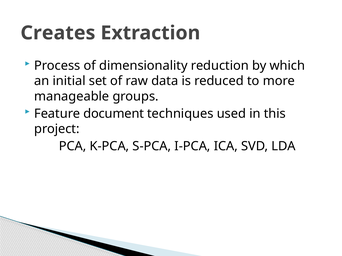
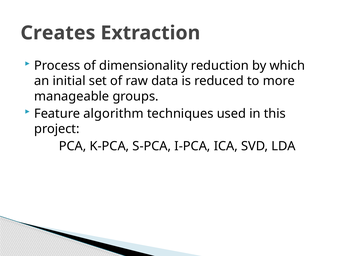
document: document -> algorithm (114, 114)
